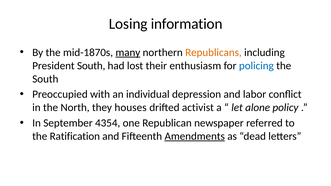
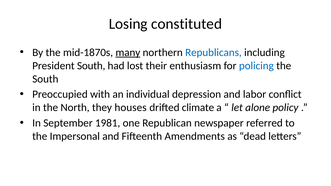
information: information -> constituted (187, 24)
Republicans colour: orange -> blue (213, 52)
activist: activist -> climate (198, 108)
4354: 4354 -> 1981 (108, 123)
Ratification: Ratification -> Impersonal (75, 136)
Amendments underline: present -> none (195, 136)
